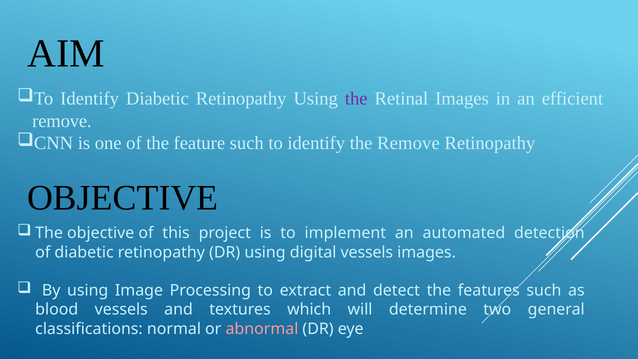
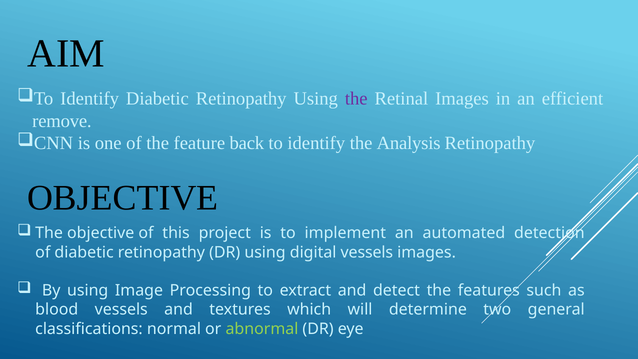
feature such: such -> back (247, 143)
the Remove: Remove -> Analysis (409, 143)
abnormal colour: pink -> light green (262, 329)
